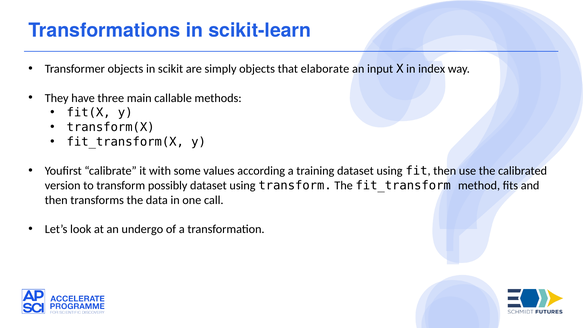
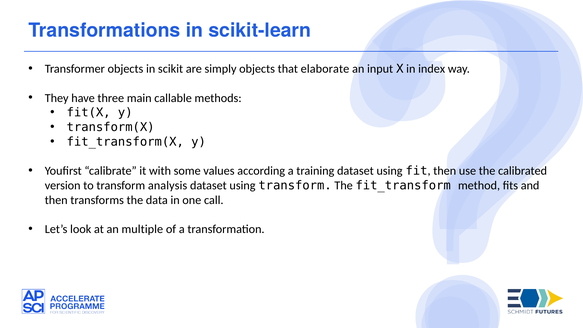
possibly: possibly -> analysis (168, 185)
undergo: undergo -> multiple (142, 229)
